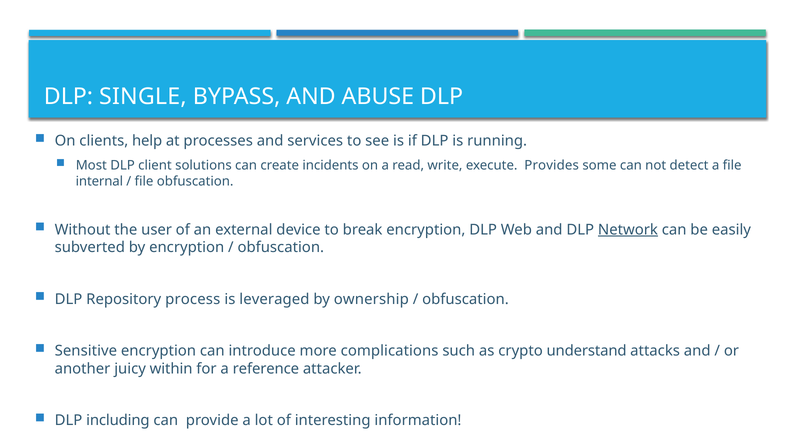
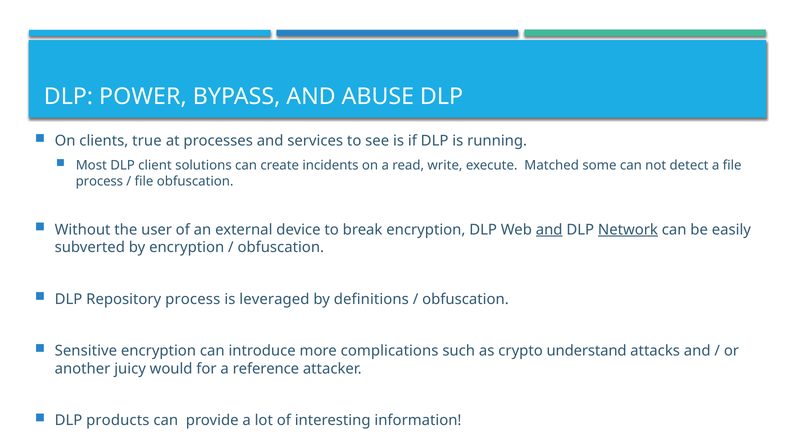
SINGLE: SINGLE -> POWER (143, 97)
help: help -> true (147, 141)
Provides: Provides -> Matched (552, 165)
internal: internal -> process (99, 181)
and underline: none -> present (549, 230)
ownership: ownership -> definitions (371, 299)
within: within -> would (171, 369)
including: including -> products (118, 421)
